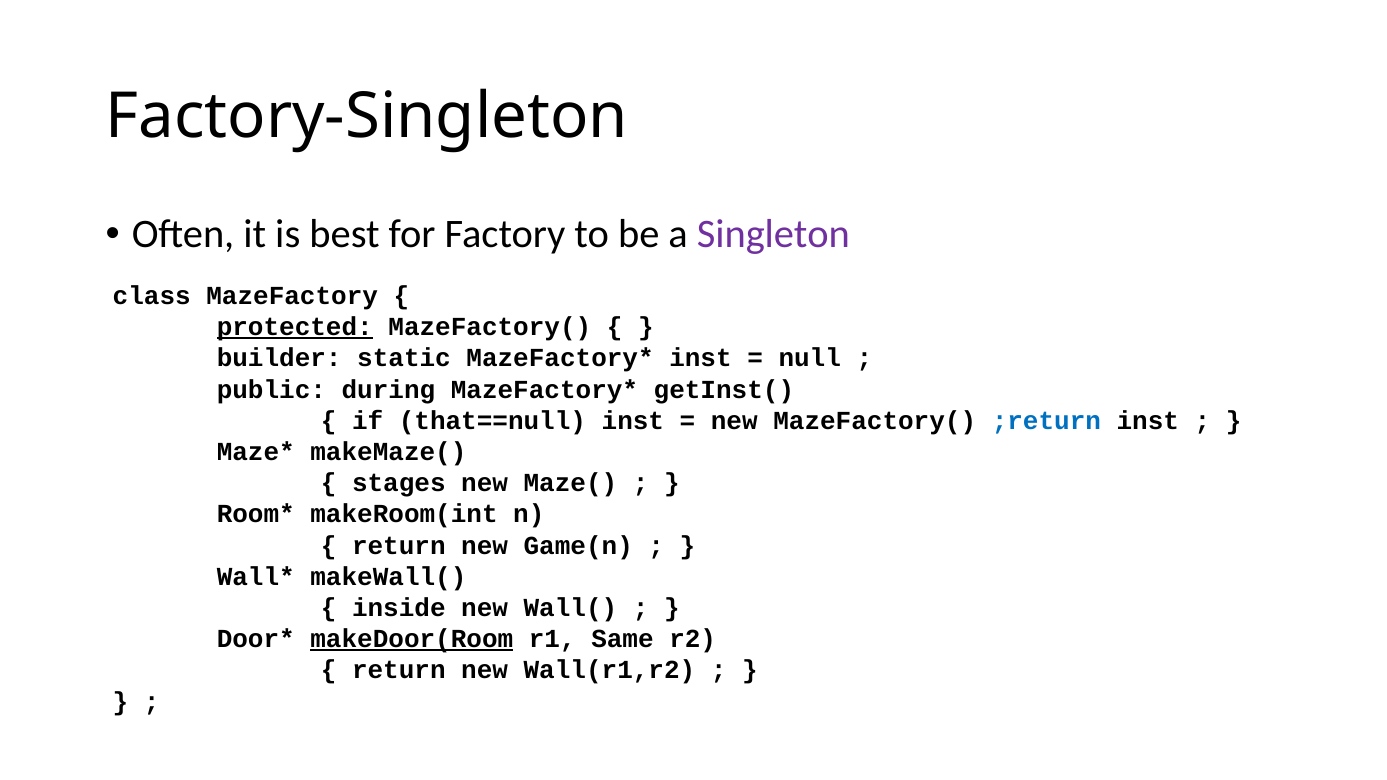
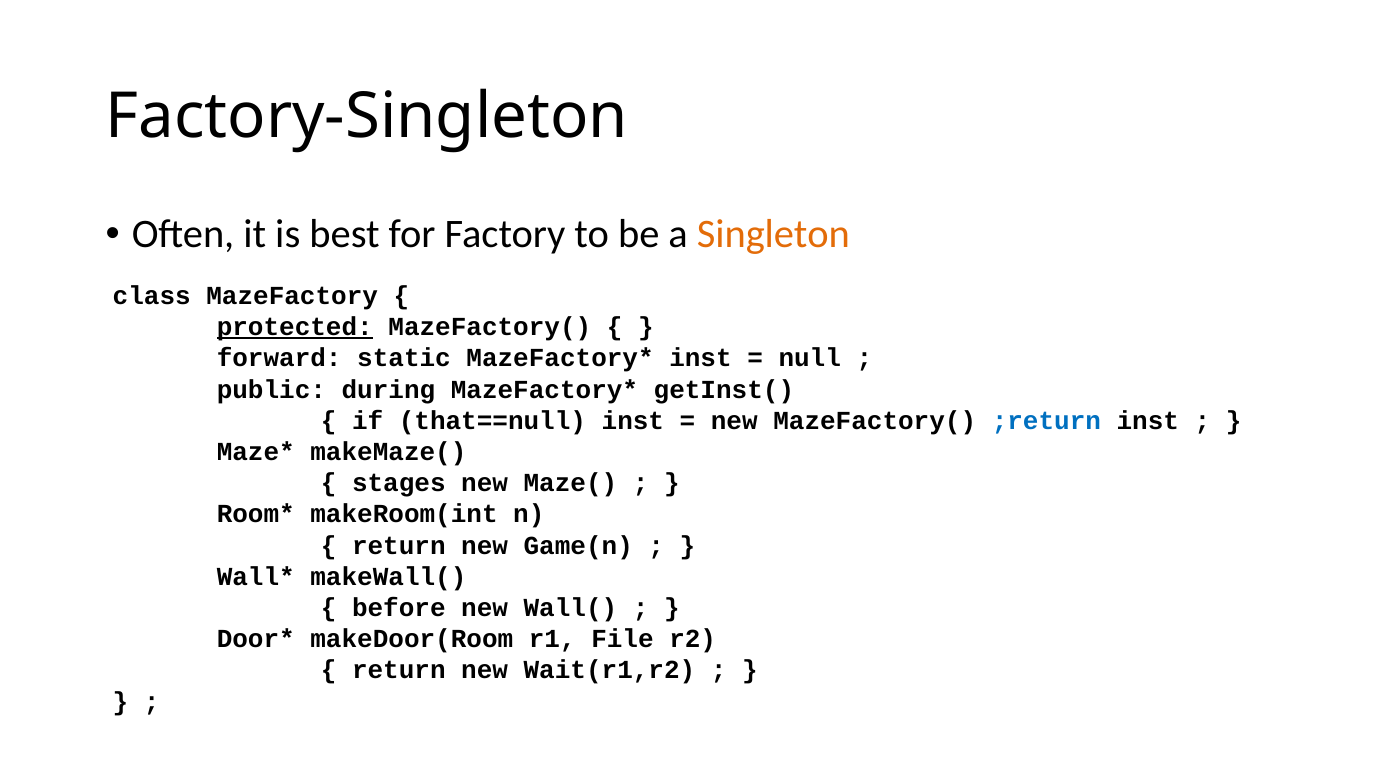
Singleton colour: purple -> orange (773, 235)
builder: builder -> forward (279, 358)
inside: inside -> before (399, 608)
makeDoor(Room underline: present -> none (412, 639)
Same: Same -> File (622, 639)
Wall(r1,r2: Wall(r1,r2 -> Wait(r1,r2 (609, 670)
